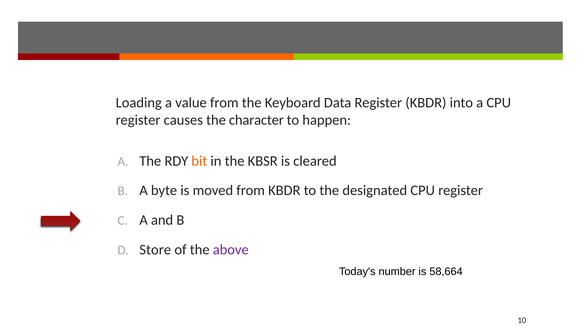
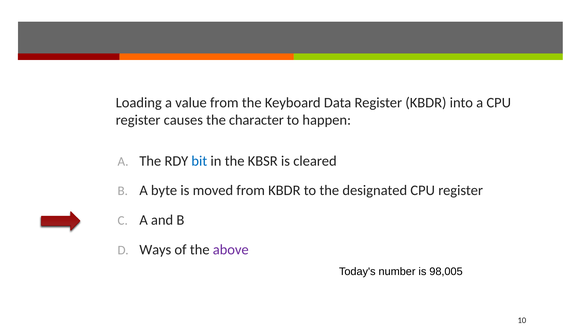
bit colour: orange -> blue (199, 161)
Store: Store -> Ways (155, 249)
58,664: 58,664 -> 98,005 (446, 271)
